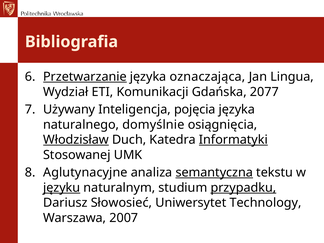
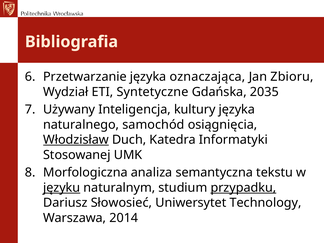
Przetwarzanie underline: present -> none (85, 77)
Lingua: Lingua -> Zbioru (292, 77)
Komunikacji: Komunikacji -> Syntetyczne (152, 92)
2077: 2077 -> 2035 (264, 92)
pojęcia: pojęcia -> kultury (195, 110)
domyślnie: domyślnie -> samochód (153, 125)
Informatyki underline: present -> none (233, 140)
Aglutynacyjne: Aglutynacyjne -> Morfologiczna (85, 173)
semantyczna underline: present -> none (214, 173)
2007: 2007 -> 2014 (124, 218)
